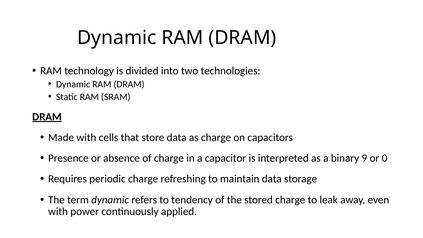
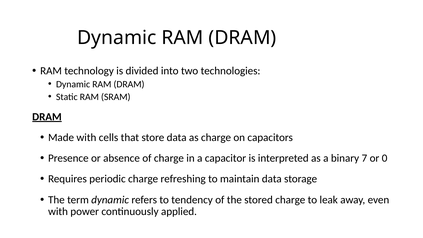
9: 9 -> 7 (364, 158)
